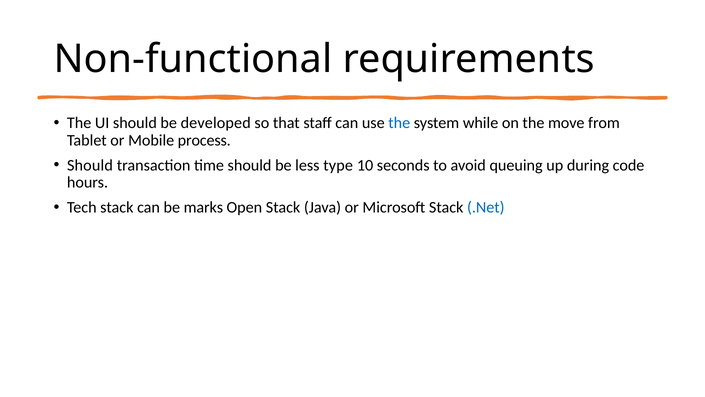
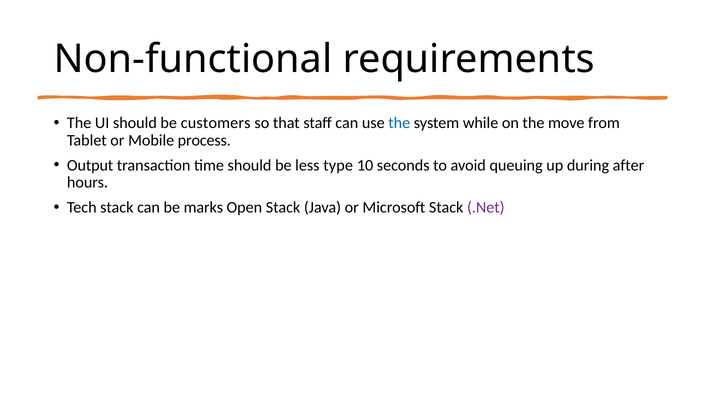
developed: developed -> customers (216, 123)
Should: Should -> Output (90, 165)
code: code -> after (629, 165)
.Net colour: blue -> purple (486, 207)
